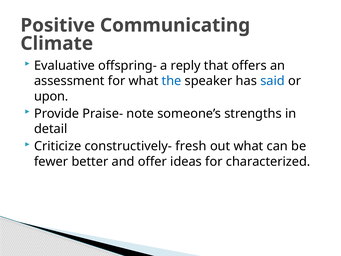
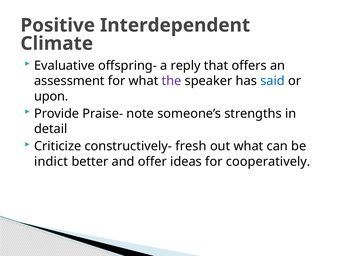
Communicating: Communicating -> Interdependent (175, 25)
the colour: blue -> purple (172, 81)
fewer: fewer -> indict (51, 161)
characterized: characterized -> cooperatively (268, 161)
